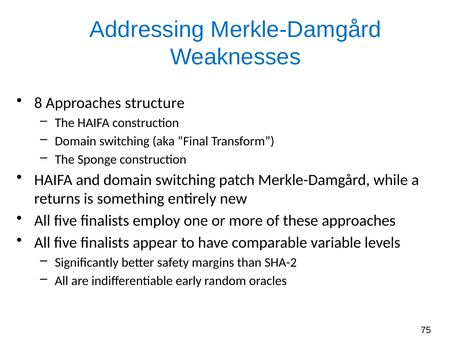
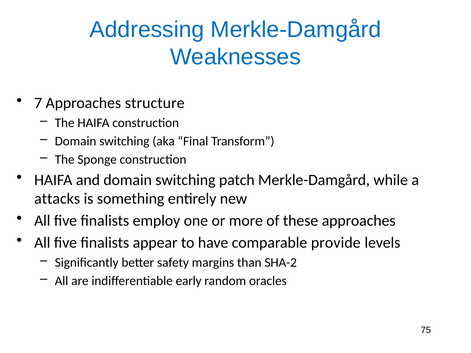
8: 8 -> 7 (38, 103)
returns: returns -> attacks (57, 199)
variable: variable -> provide (336, 243)
